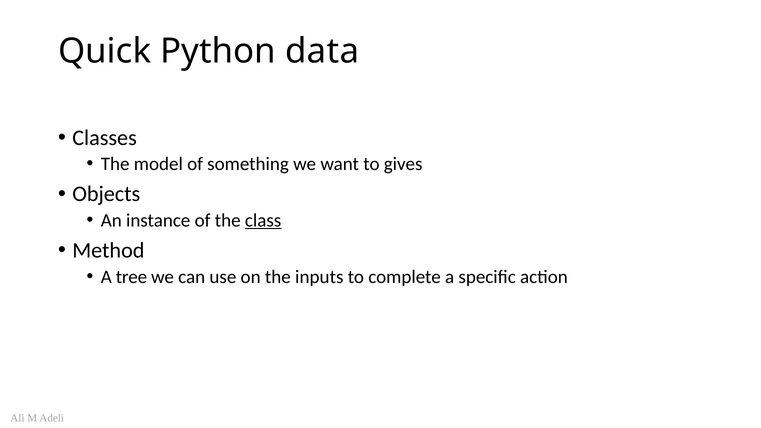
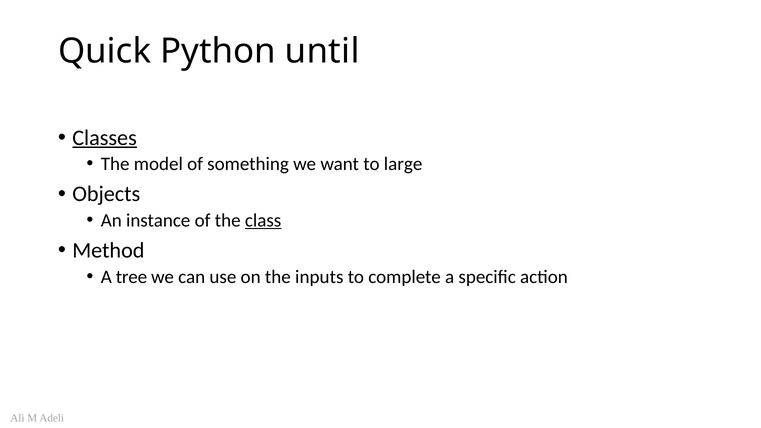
data: data -> until (322, 51)
Classes underline: none -> present (105, 138)
gives: gives -> large (403, 164)
